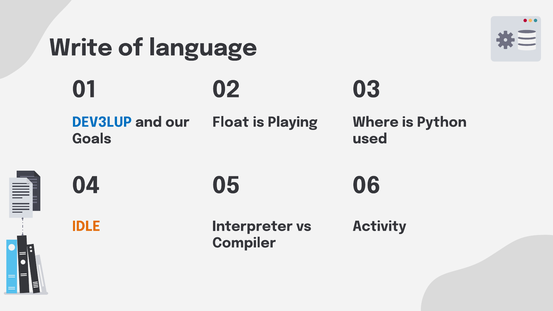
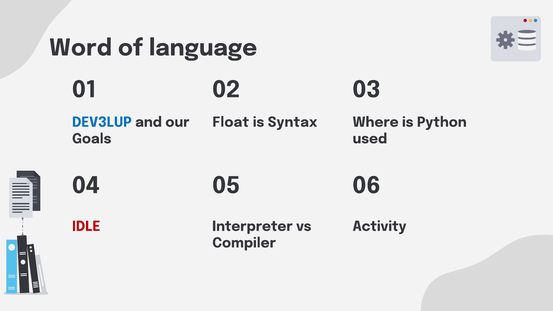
Write: Write -> Word (81, 48)
Playing: Playing -> Syntax (293, 122)
IDLE colour: orange -> red (86, 226)
